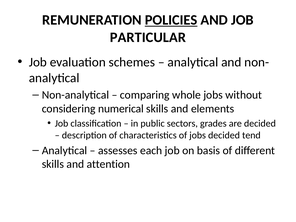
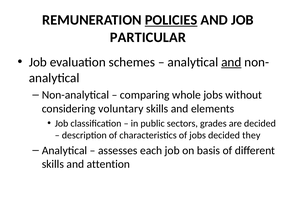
and underline: none -> present (231, 62)
numerical: numerical -> voluntary (121, 109)
tend: tend -> they (251, 135)
